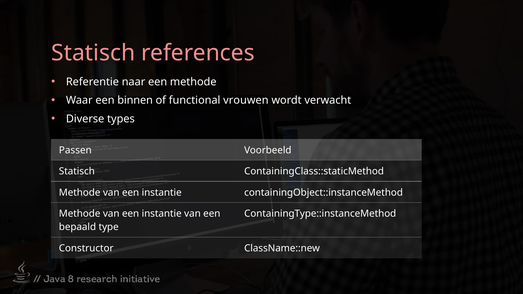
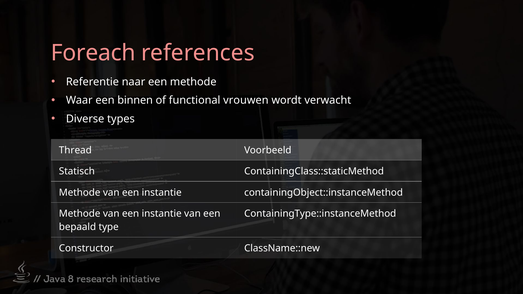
Statisch: Statisch -> Foreach (93, 53)
Passen: Passen -> Thread (75, 150)
